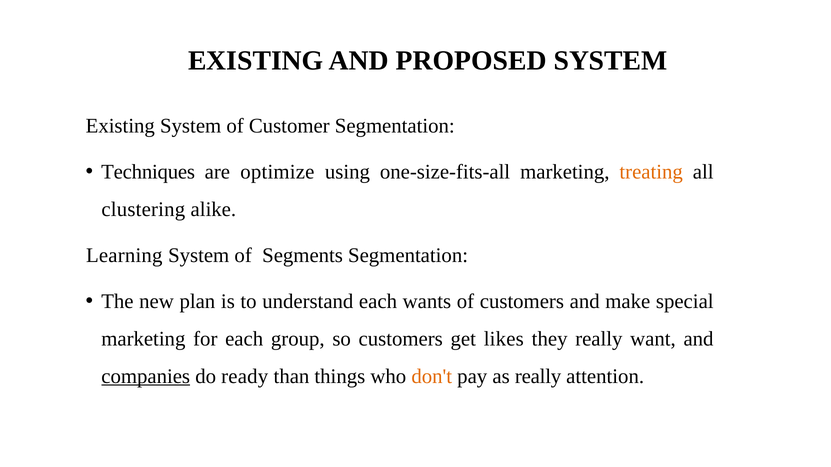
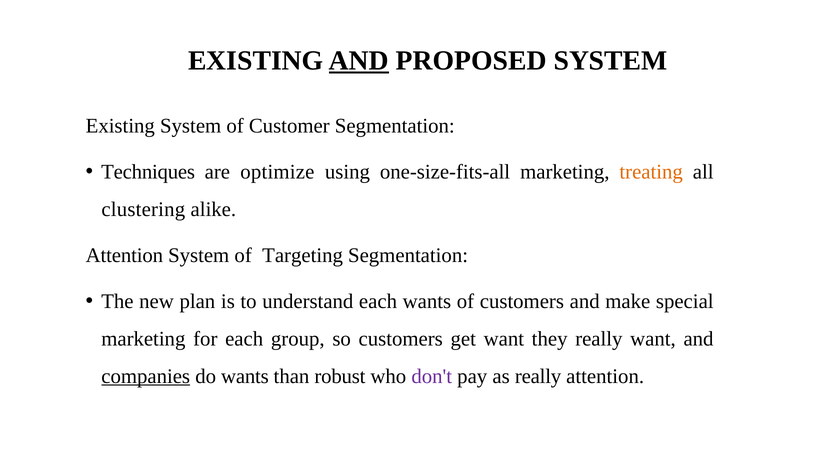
AND underline: none -> present (359, 61)
Learning: Learning -> Attention (124, 256)
Segments: Segments -> Targeting (303, 256)
get likes: likes -> want (504, 339)
do ready: ready -> wants (245, 377)
things: things -> robust (340, 377)
don't colour: orange -> purple (432, 377)
